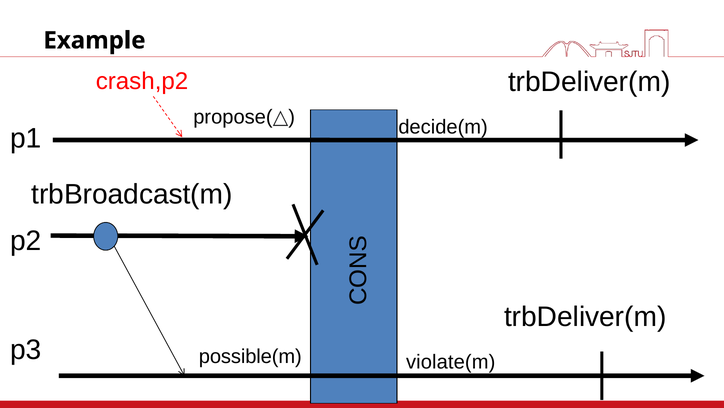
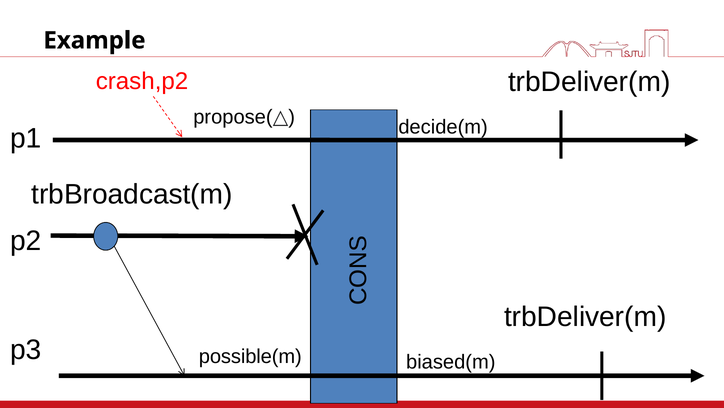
violate(m: violate(m -> biased(m (451, 362)
